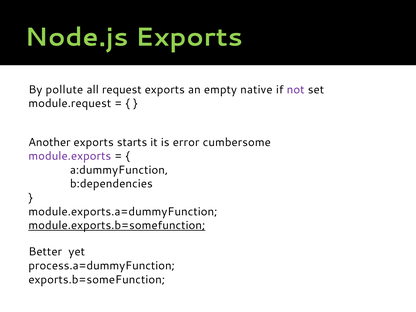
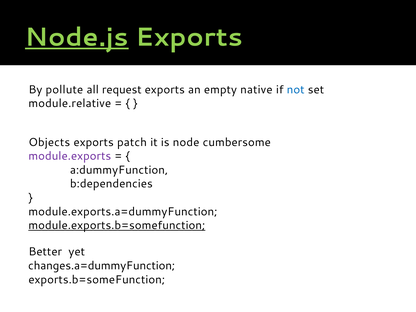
Node.js underline: none -> present (77, 37)
not colour: purple -> blue (296, 90)
module.request: module.request -> module.relative (70, 103)
Another: Another -> Objects (49, 142)
starts: starts -> patch (132, 142)
error: error -> node (186, 142)
process.a=dummyFunction: process.a=dummyFunction -> changes.a=dummyFunction (102, 266)
